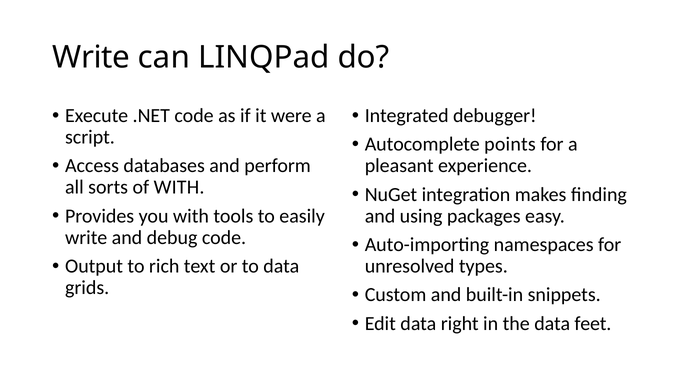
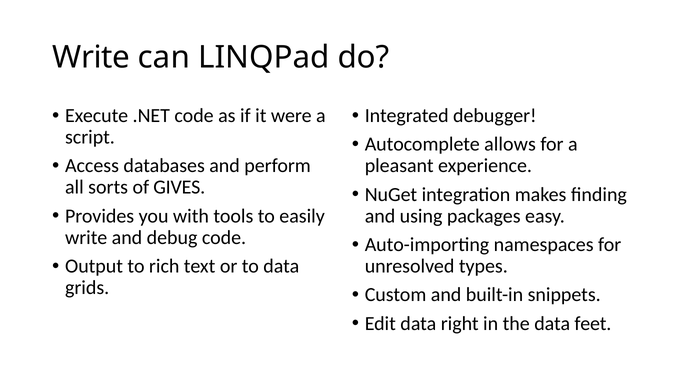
points: points -> allows (510, 144)
of WITH: WITH -> GIVES (179, 188)
